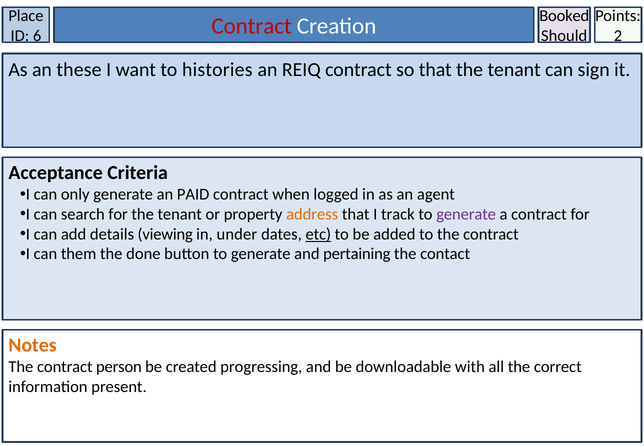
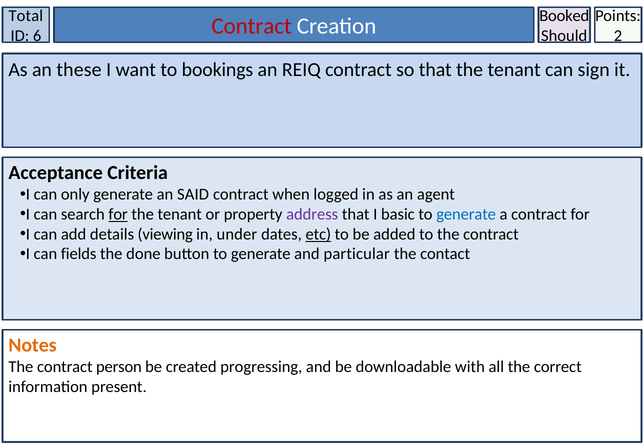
Place: Place -> Total (26, 16)
histories: histories -> bookings (217, 70)
PAID: PAID -> SAID (193, 194)
for underline: none -> present (118, 214)
address colour: orange -> purple (312, 214)
track: track -> basic (398, 214)
generate colour: purple -> blue (466, 214)
them: them -> fields (79, 254)
pertaining: pertaining -> particular (357, 254)
